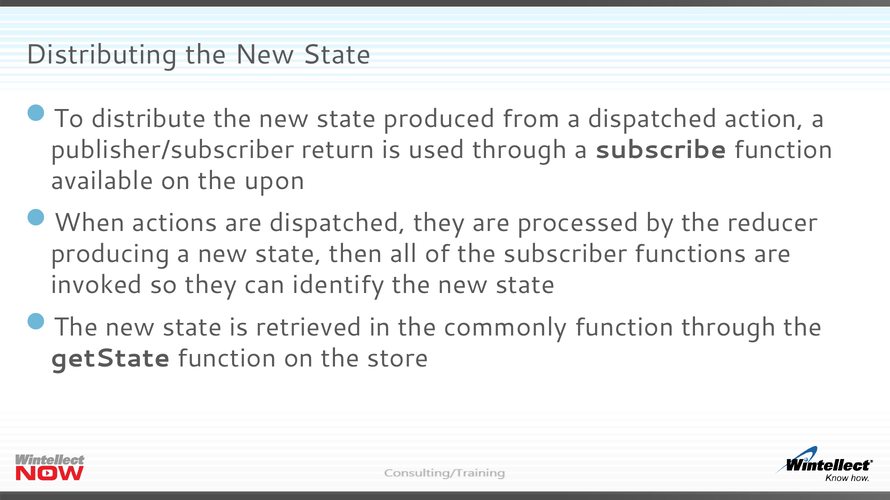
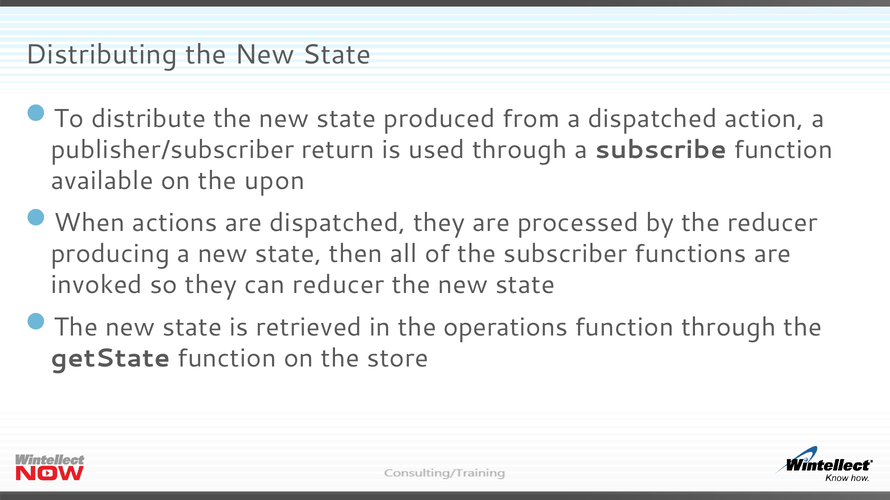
can identify: identify -> reducer (338, 285)
commonly: commonly -> operations (506, 327)
